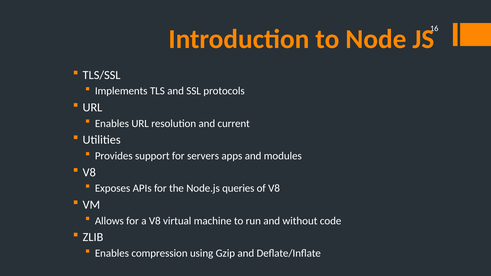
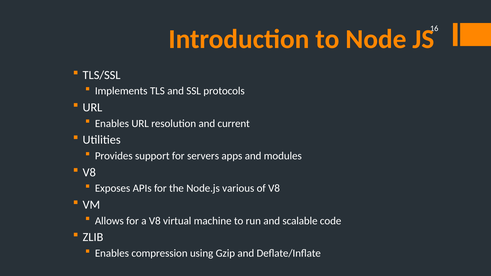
queries: queries -> various (238, 188)
without: without -> scalable (300, 221)
